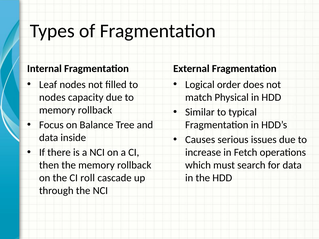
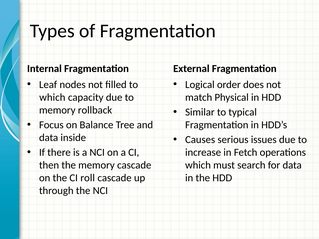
nodes: nodes -> which (52, 97)
the memory rollback: rollback -> cascade (134, 165)
